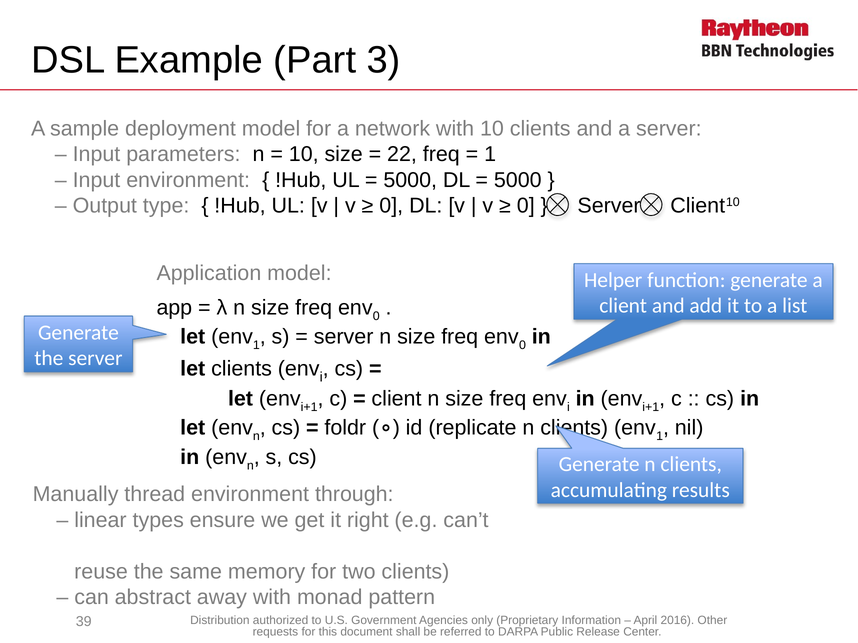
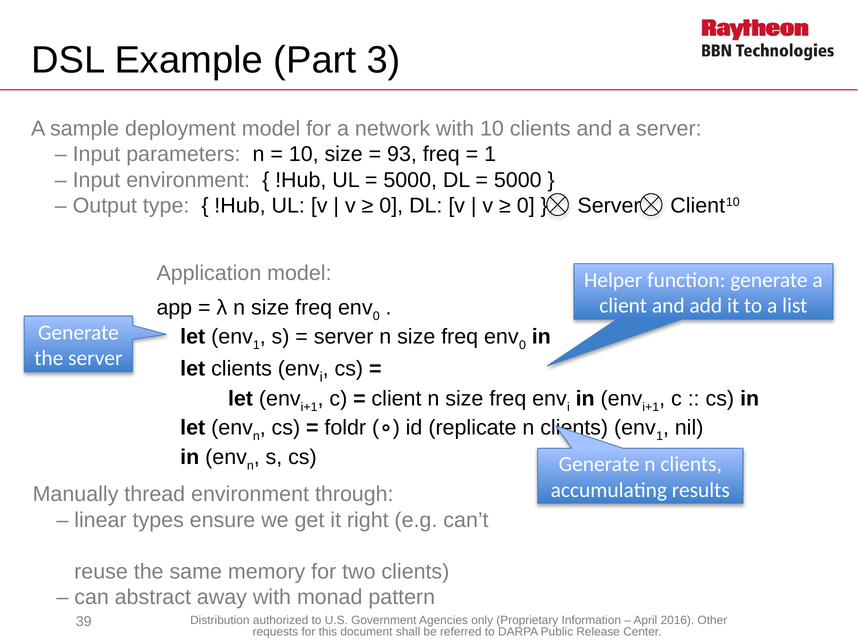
22: 22 -> 93 (402, 154)
